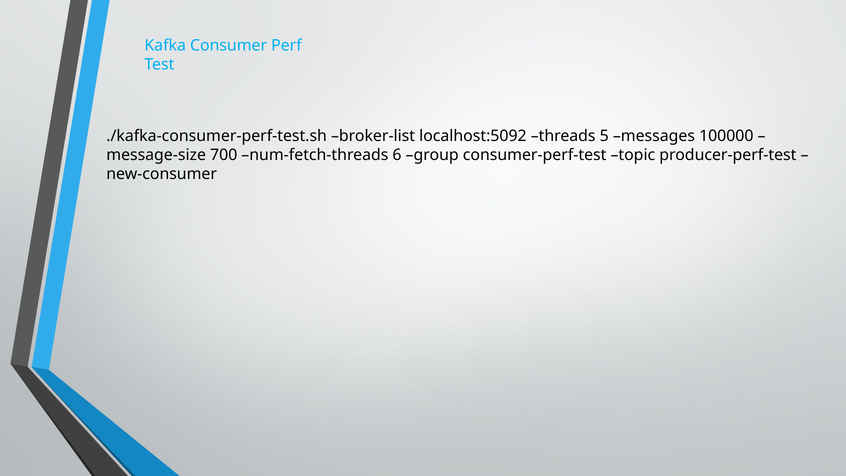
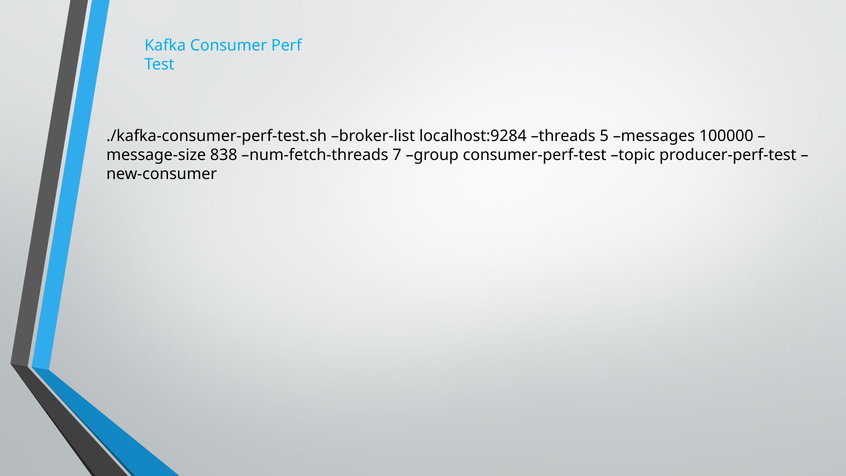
localhost:5092: localhost:5092 -> localhost:9284 (473, 136)
700: 700 -> 838 (224, 155)
6: 6 -> 7 (397, 155)
